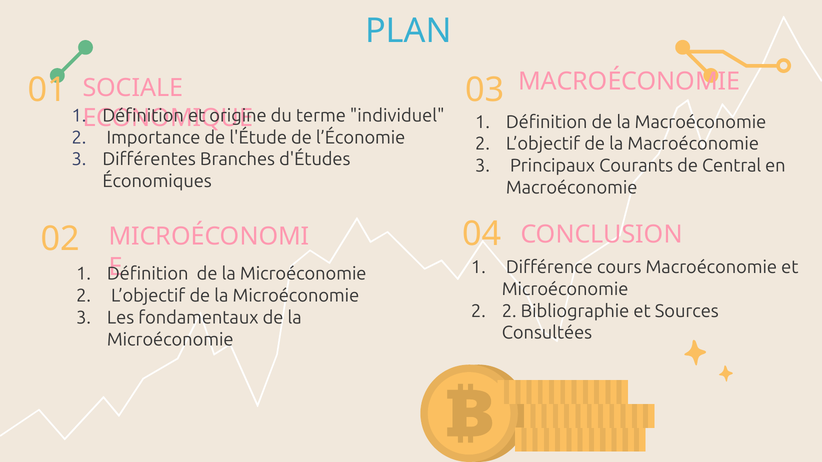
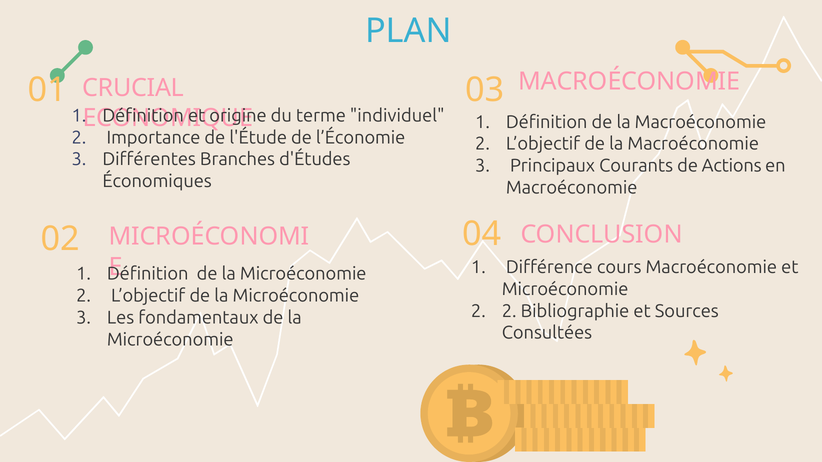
SOCIALE: SOCIALE -> CRUCIAL (133, 88)
Central: Central -> Actions (732, 166)
